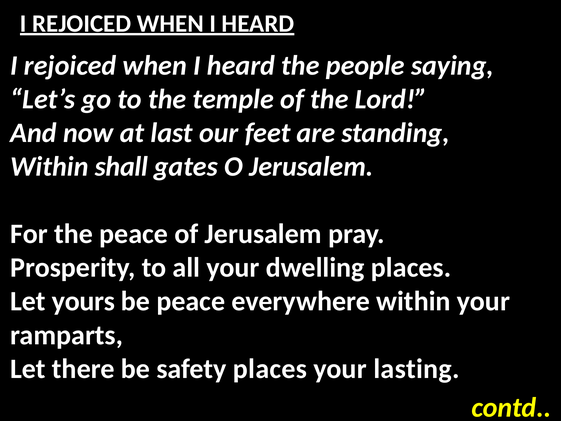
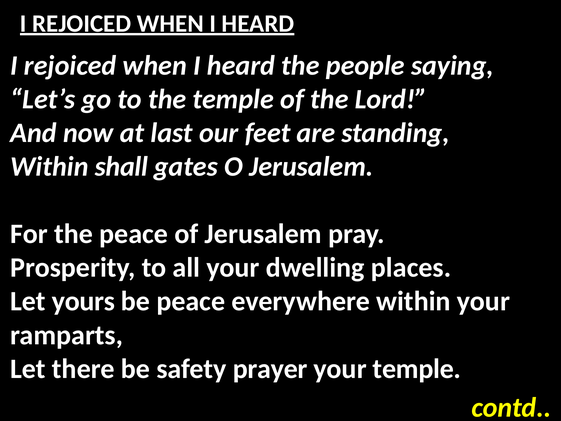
safety places: places -> prayer (270, 369)
your lasting: lasting -> temple (417, 369)
